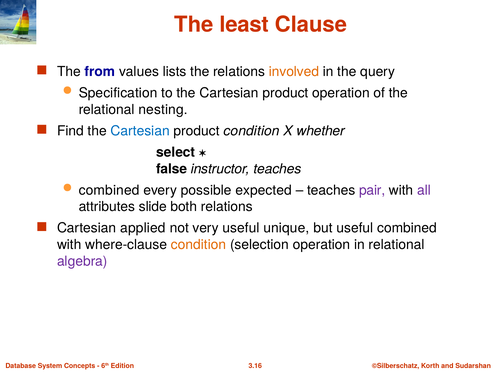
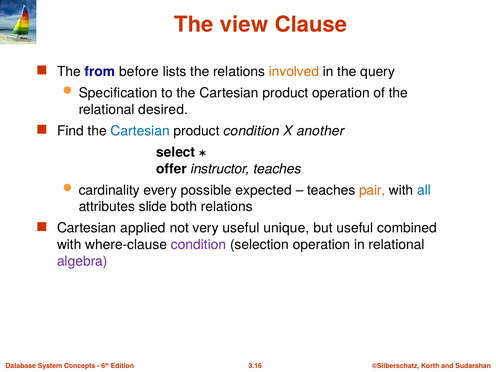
least: least -> view (244, 24)
values: values -> before (139, 72)
nesting: nesting -> desired (163, 110)
whether: whether -> another (320, 131)
false: false -> offer (172, 169)
combined: combined -> cardinality (109, 190)
pair colour: purple -> orange (372, 190)
all colour: purple -> blue (424, 190)
condition colour: orange -> purple (199, 245)
